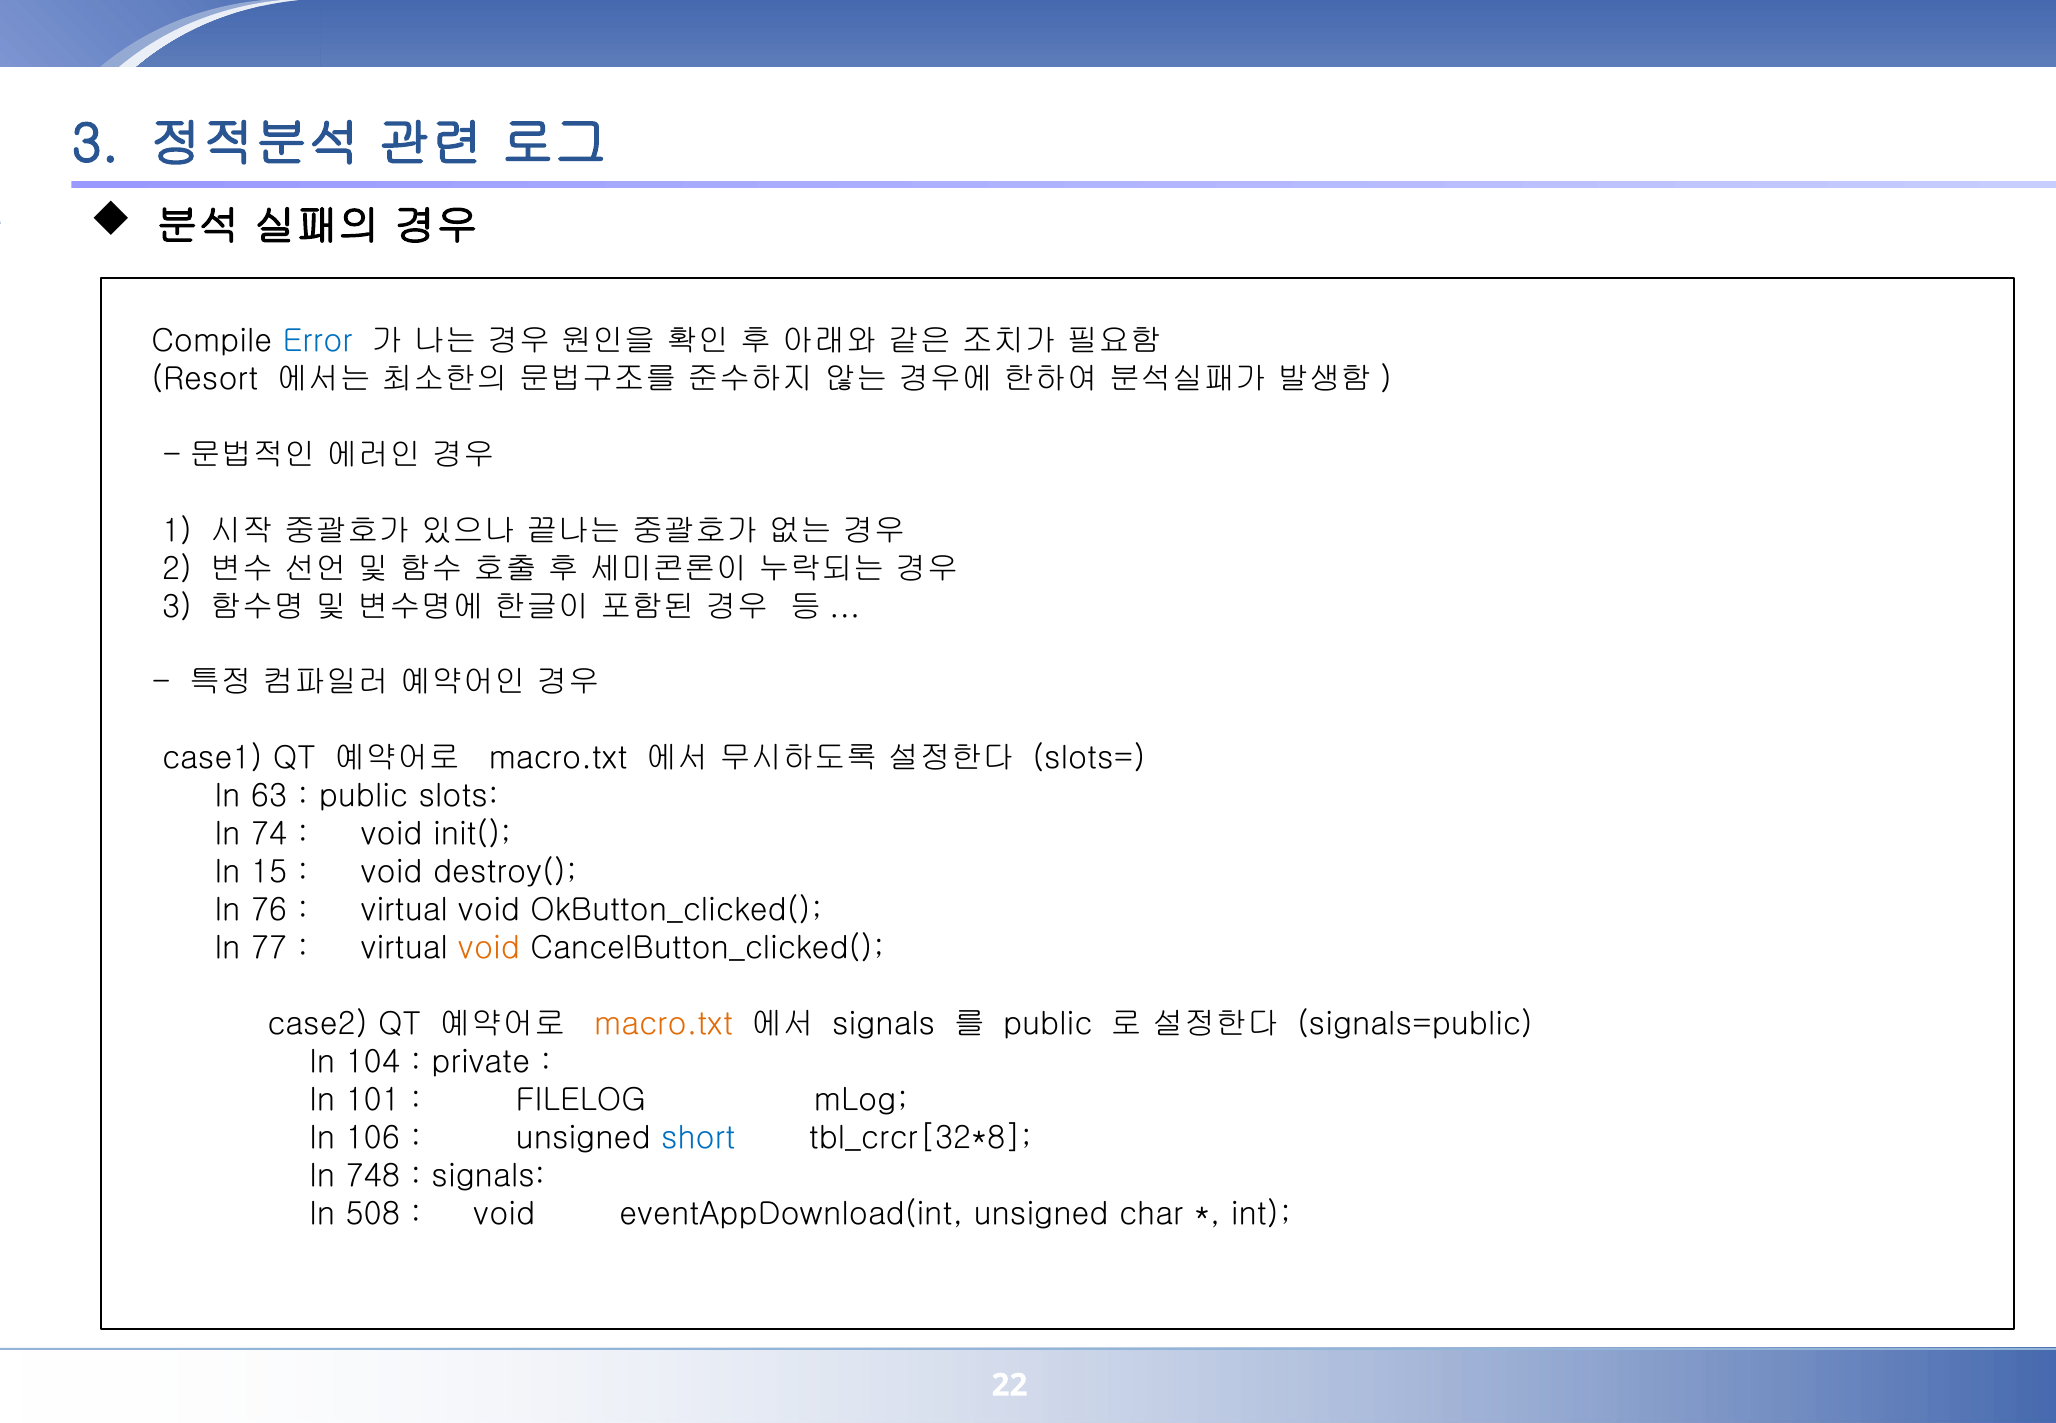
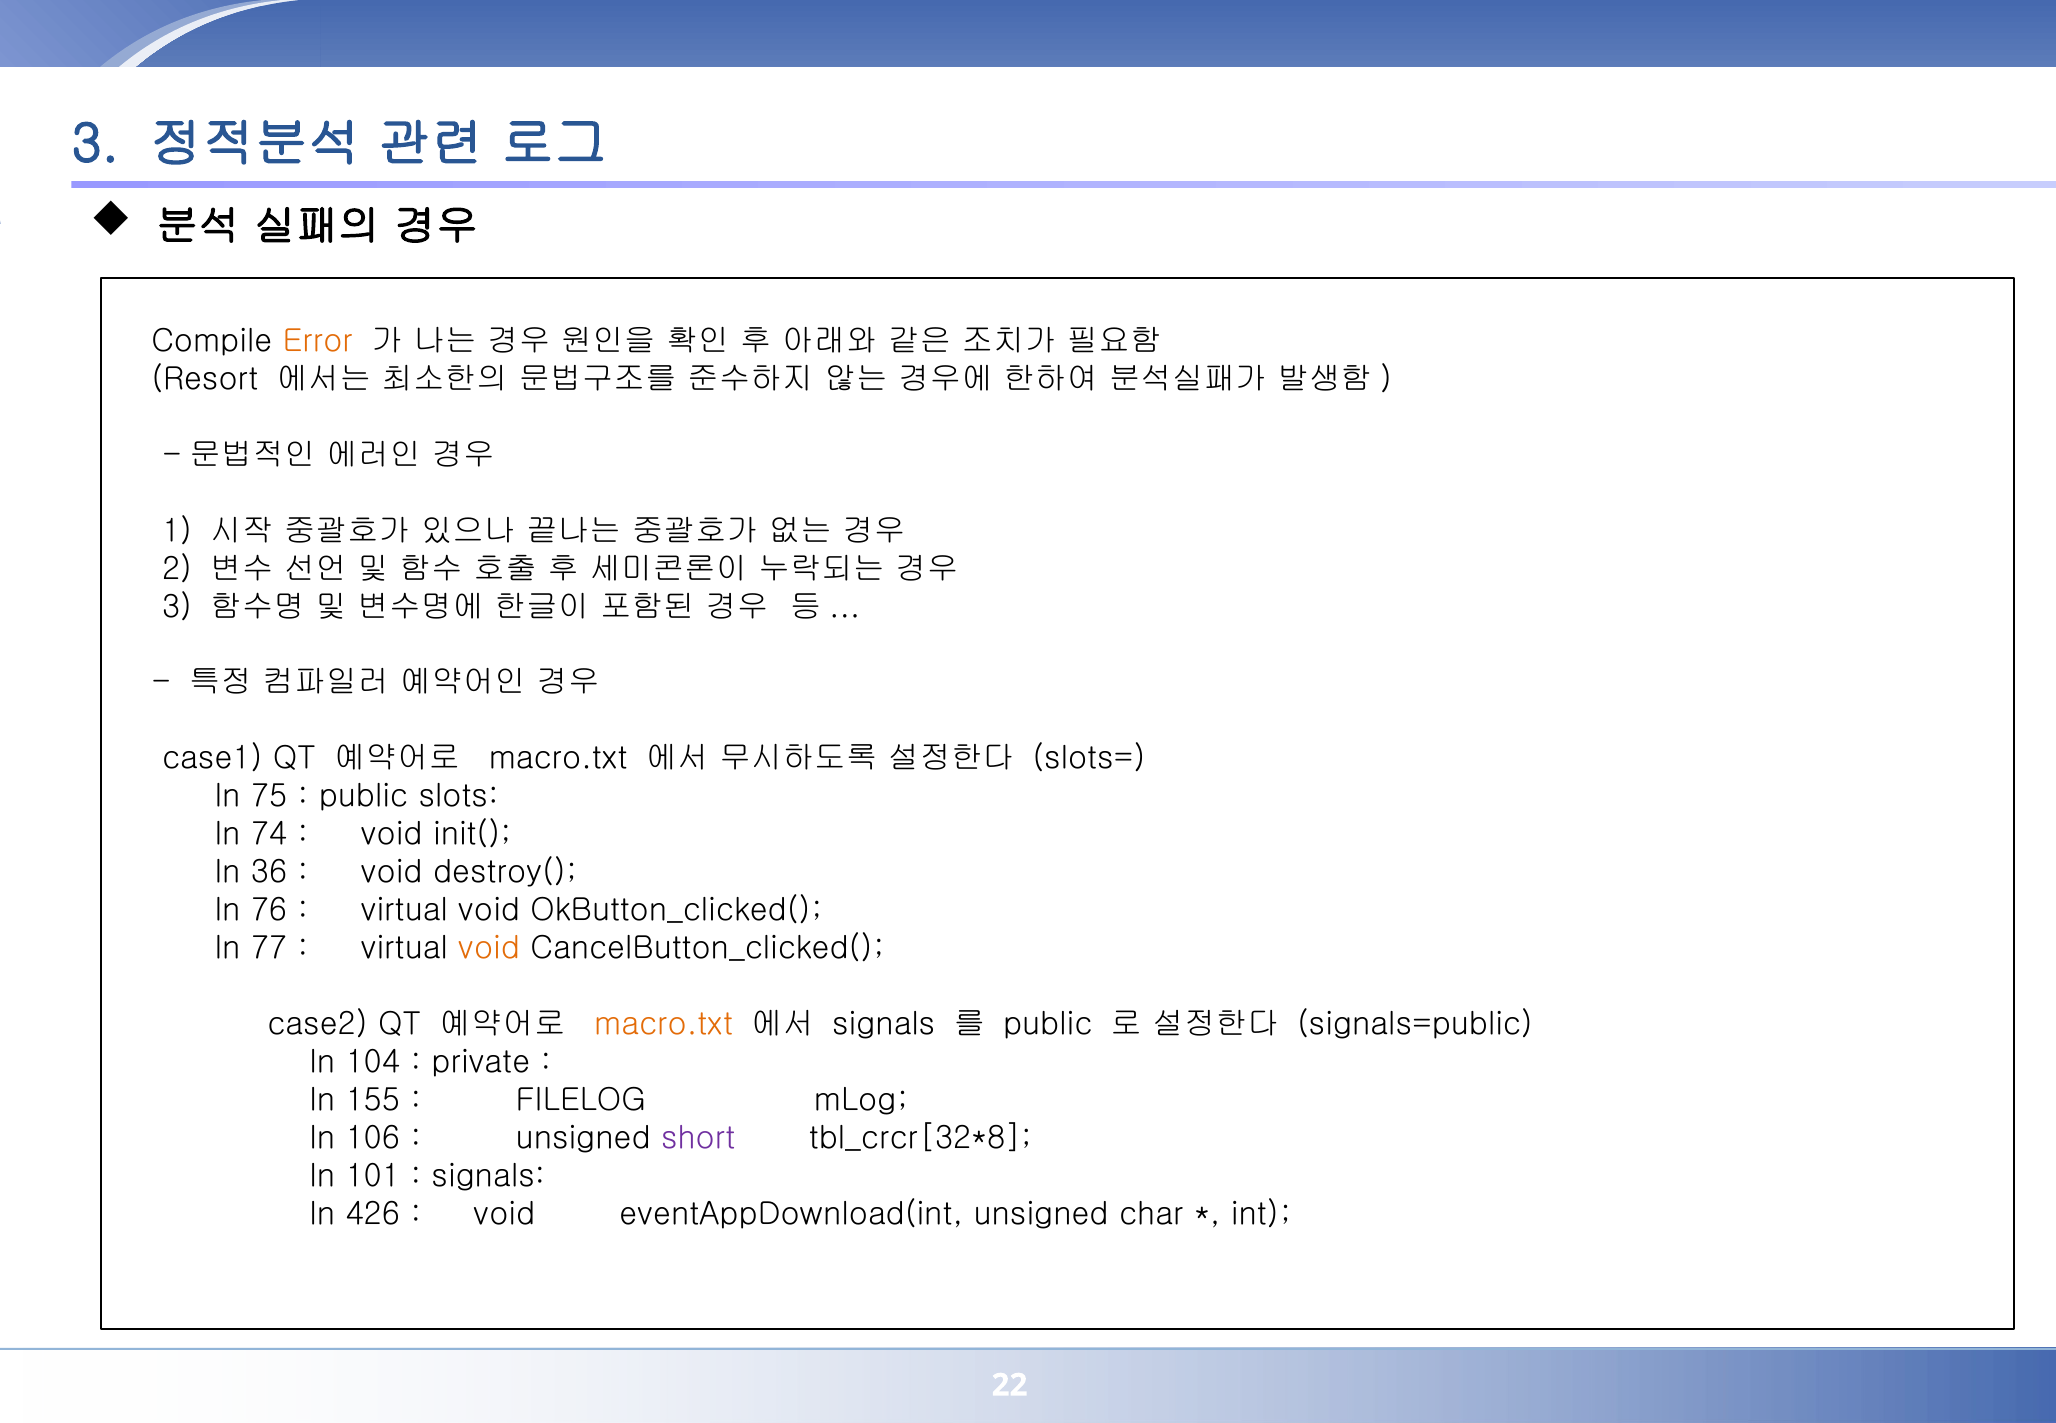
Error colour: blue -> orange (318, 341)
63: 63 -> 75 (269, 797)
15: 15 -> 36 (269, 873)
101: 101 -> 155 (373, 1100)
short colour: blue -> purple (698, 1138)
748: 748 -> 101 (373, 1176)
508: 508 -> 426 (373, 1214)
